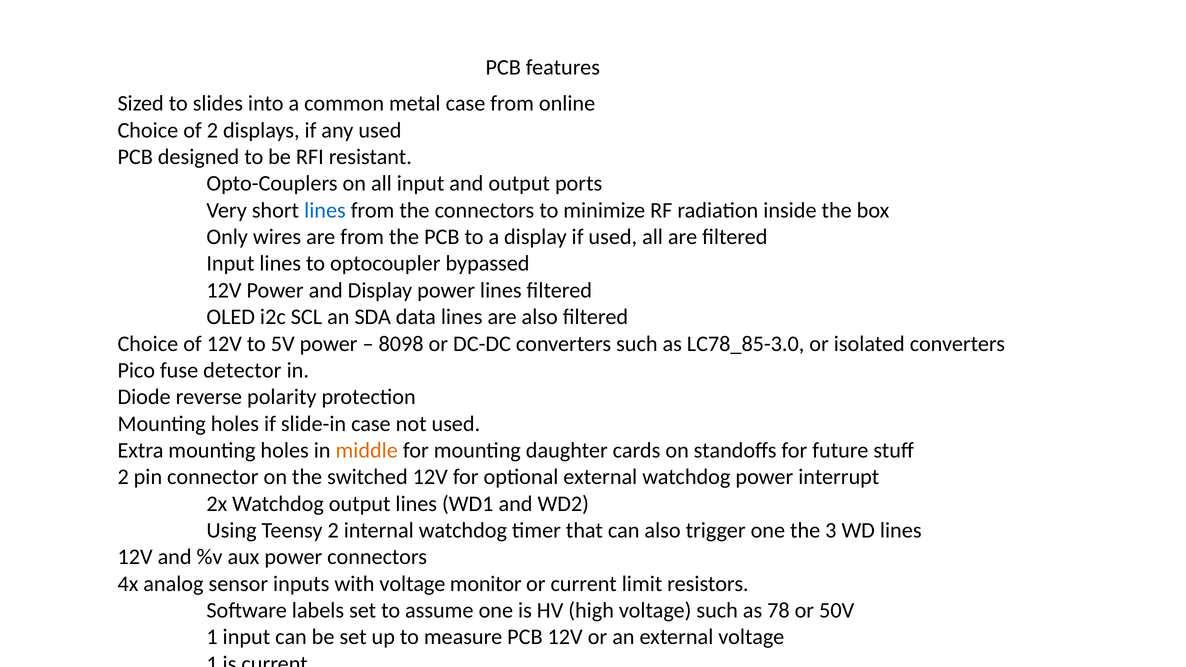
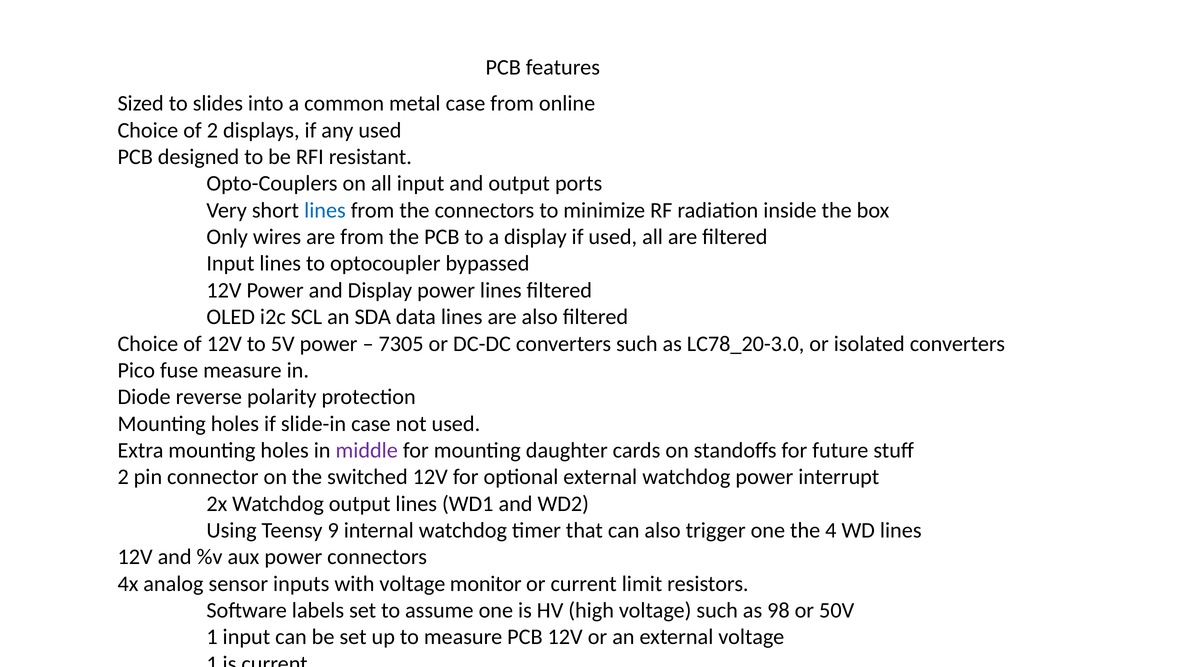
8098: 8098 -> 7305 (401, 344)
LC78_85-3.0: LC78_85-3.0 -> LC78_20-3.0 (746, 344)
fuse detector: detector -> measure (242, 370)
middle colour: orange -> purple (367, 450)
Teensy 2: 2 -> 9 (333, 531)
3: 3 -> 4 (831, 531)
78: 78 -> 98 (778, 611)
